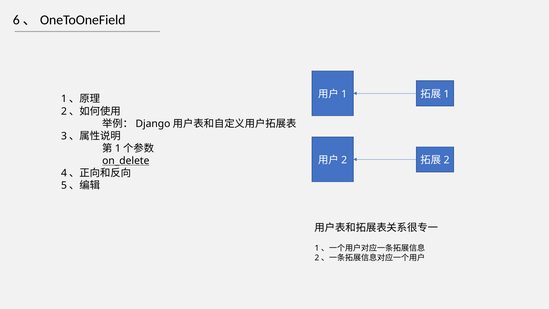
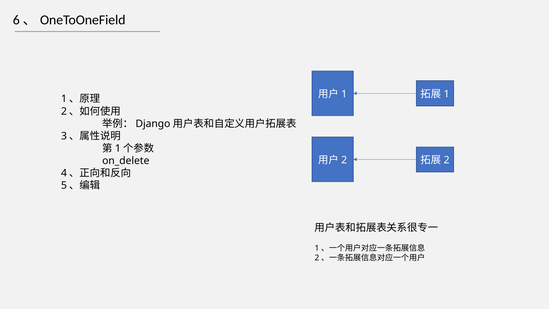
on_delete underline: present -> none (126, 161)
